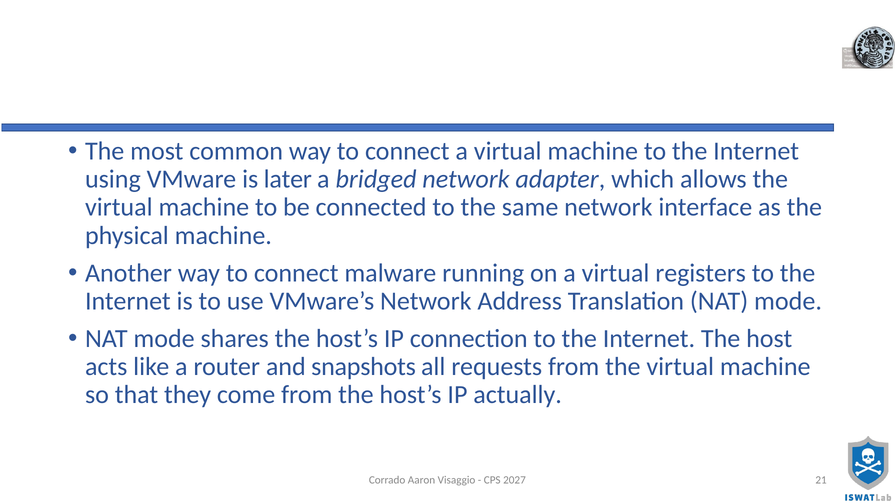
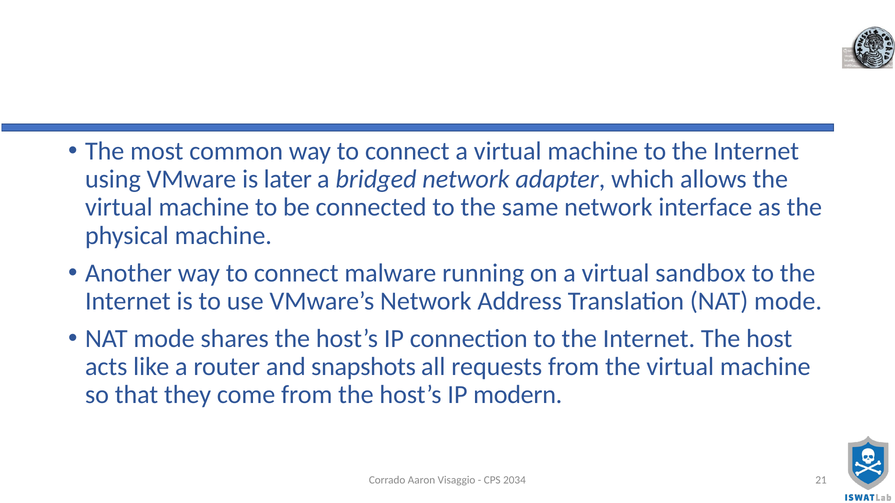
registers: registers -> sandbox (700, 273)
actually: actually -> modern (518, 395)
2027: 2027 -> 2034 (514, 481)
